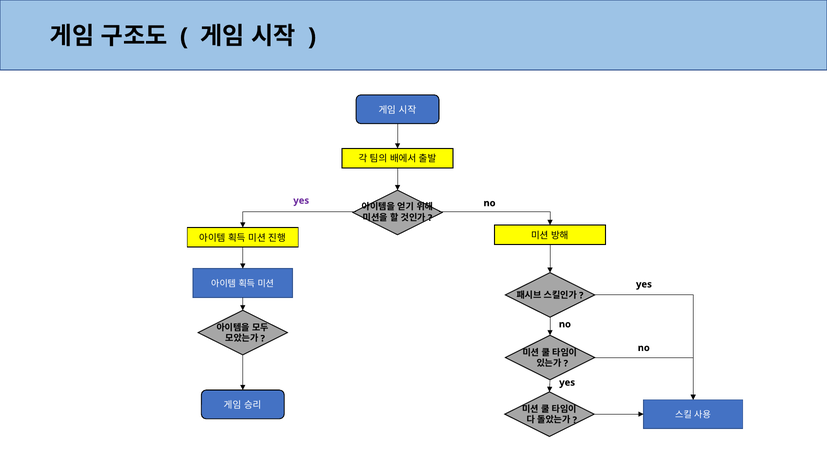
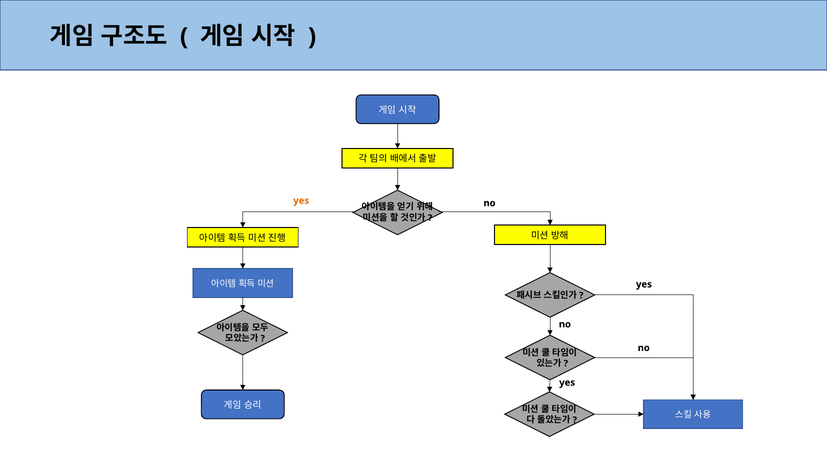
yes colour: purple -> orange (301, 201)
